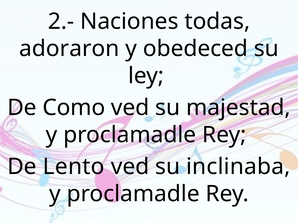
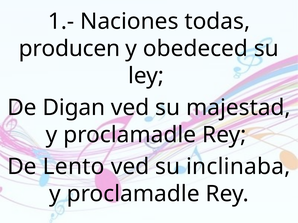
2.-: 2.- -> 1.- (61, 21)
adoraron: adoraron -> producen (69, 49)
Como: Como -> Digan (74, 108)
